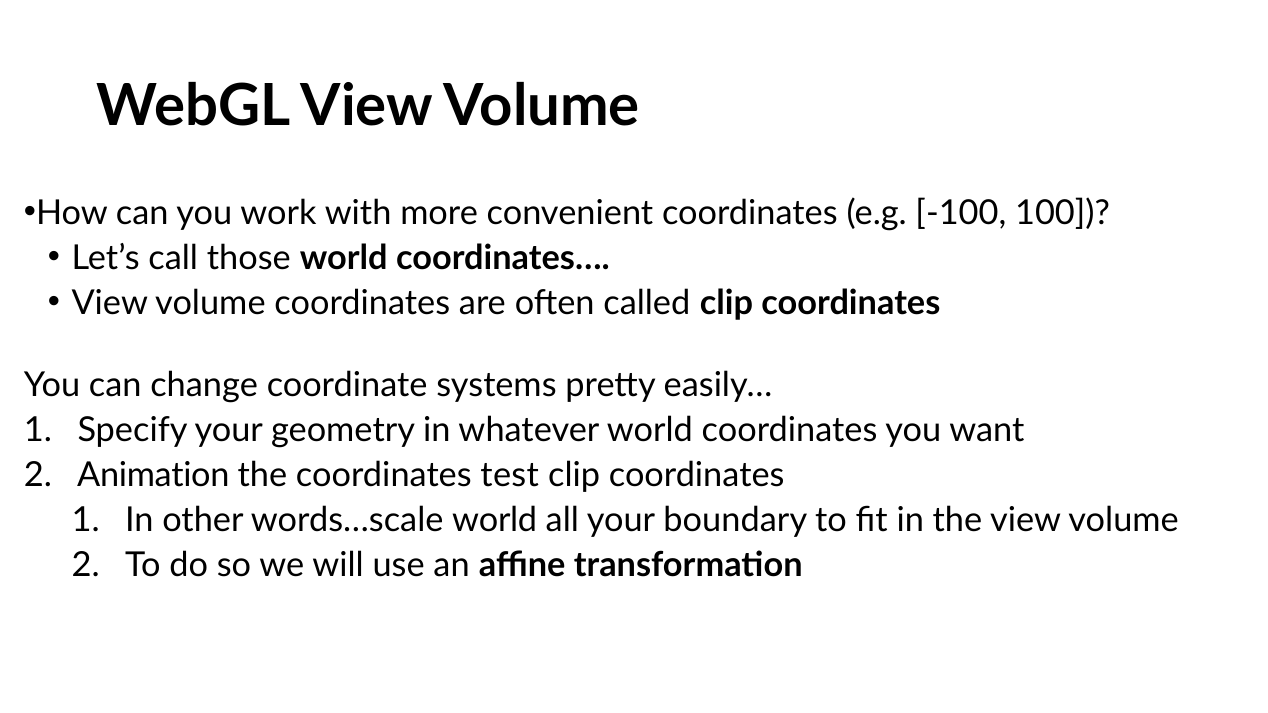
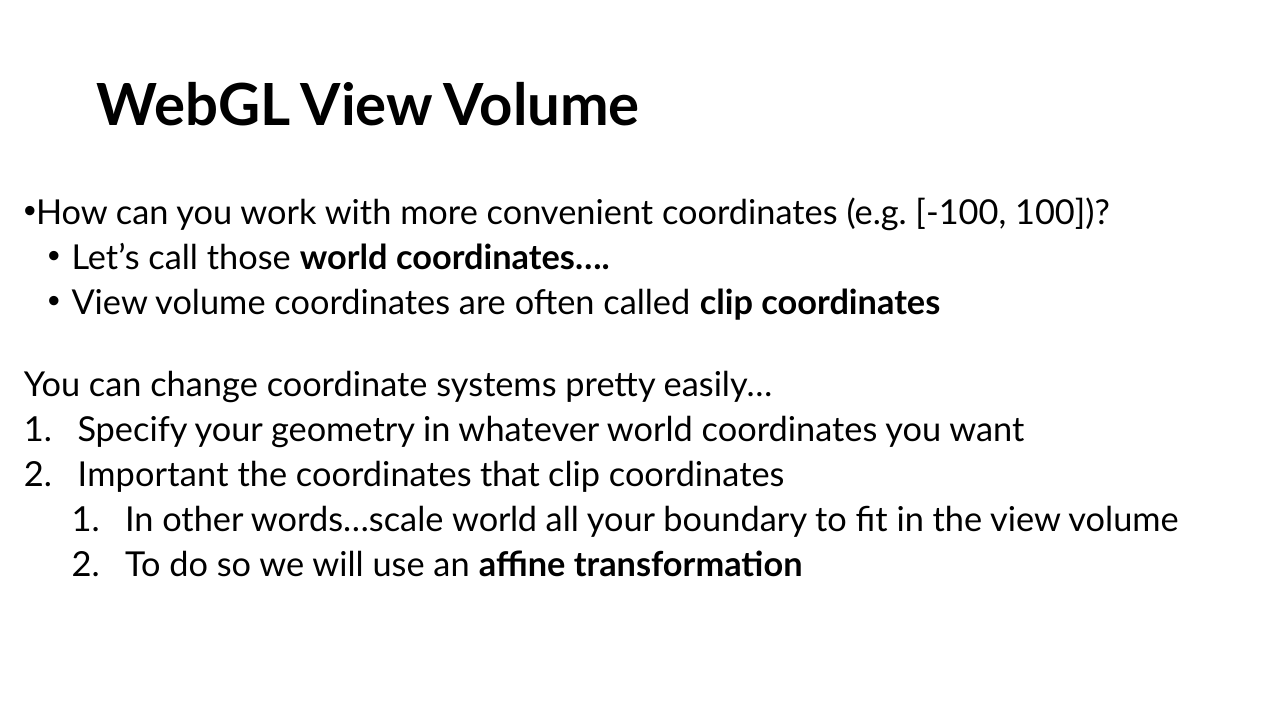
Animation: Animation -> Important (153, 475)
test: test -> that (510, 475)
